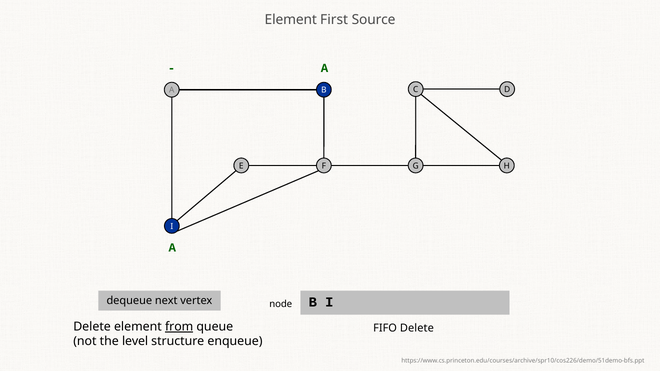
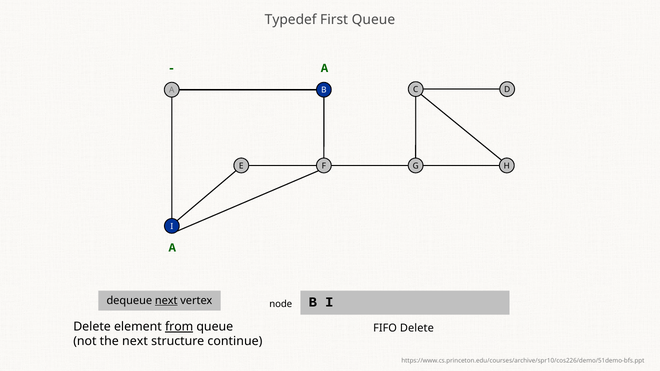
Element: Element -> Typedef (291, 20)
First Source: Source -> Queue (373, 20)
next underline: none -> present (166, 301)
the level: level -> next (135, 342)
enqueue: enqueue -> continue (235, 342)
